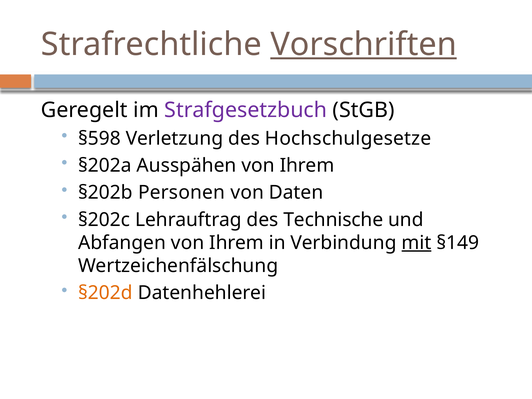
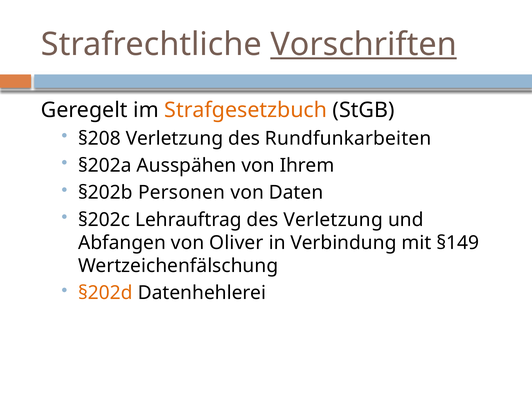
Strafgesetzbuch colour: purple -> orange (246, 110)
§598: §598 -> §208 (100, 138)
Hochschulgesetze: Hochschulgesetze -> Rundfunkarbeiten (348, 138)
des Technische: Technische -> Verletzung (333, 220)
Abfangen von Ihrem: Ihrem -> Oliver (236, 243)
mit underline: present -> none (416, 243)
